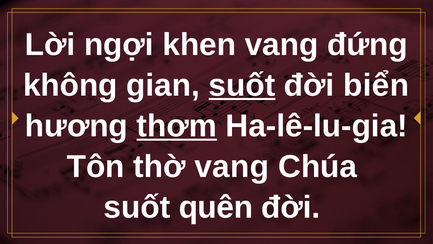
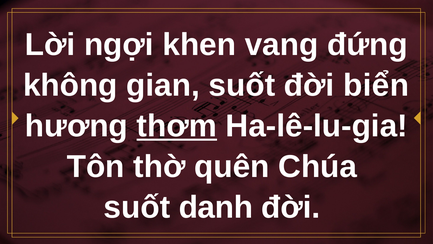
suốt underline: present -> none (242, 85)
thờ vang: vang -> quên (232, 166)
quên: quên -> danh (216, 207)
